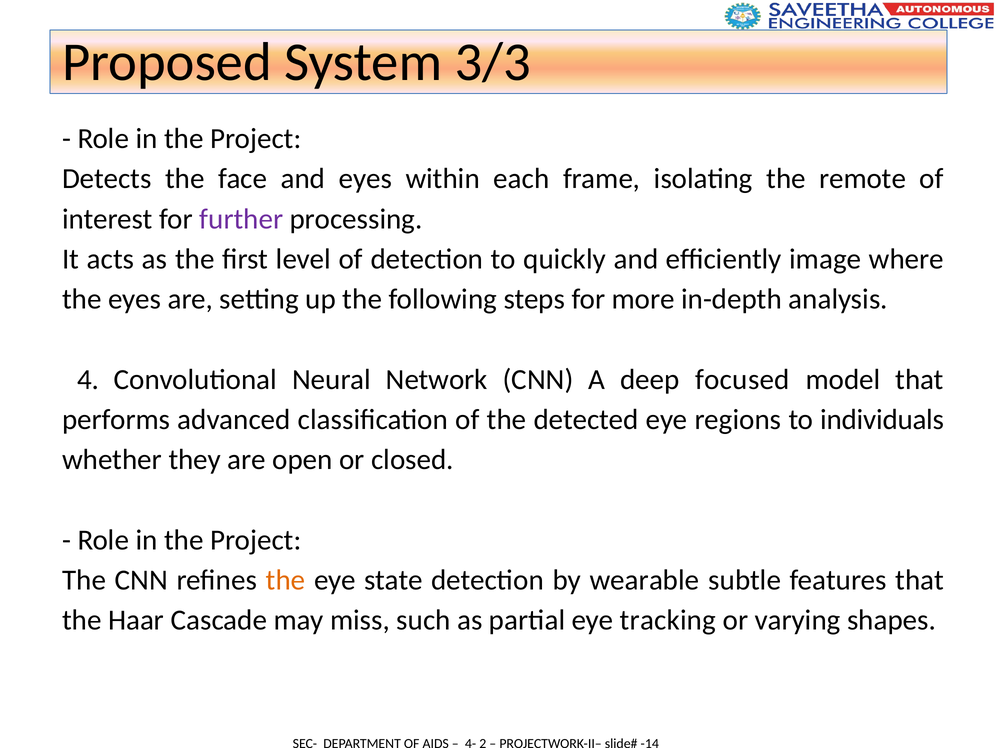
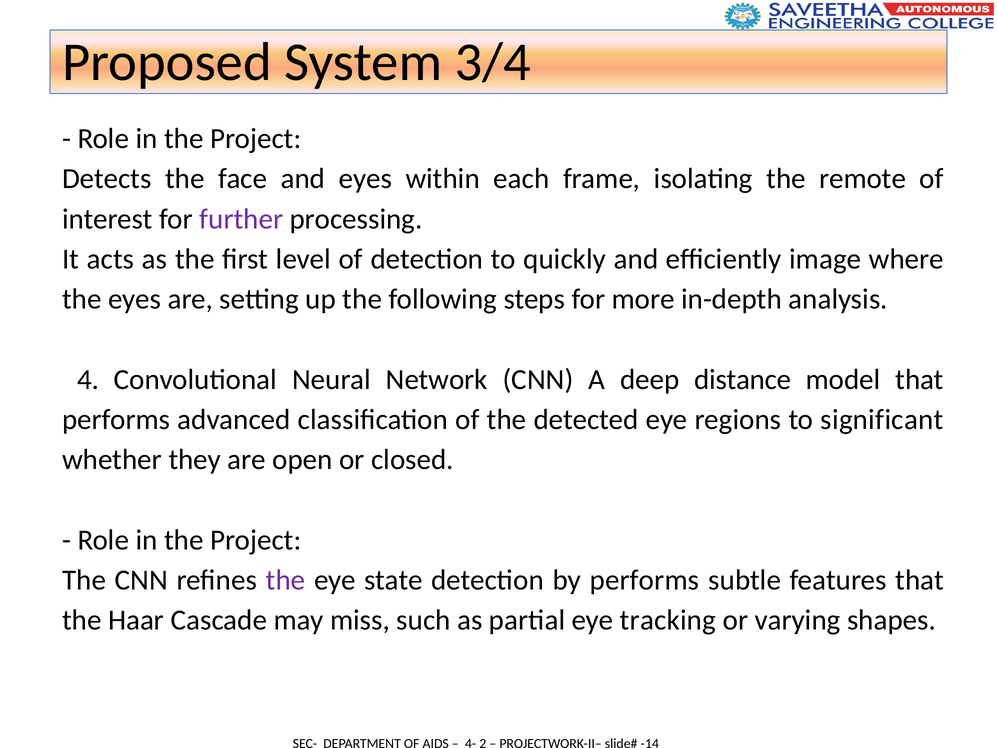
3/3: 3/3 -> 3/4 (493, 62)
focused: focused -> distance (743, 379)
individuals: individuals -> significant (882, 419)
the colour: orange -> purple (286, 580)
by wearable: wearable -> performs (644, 580)
